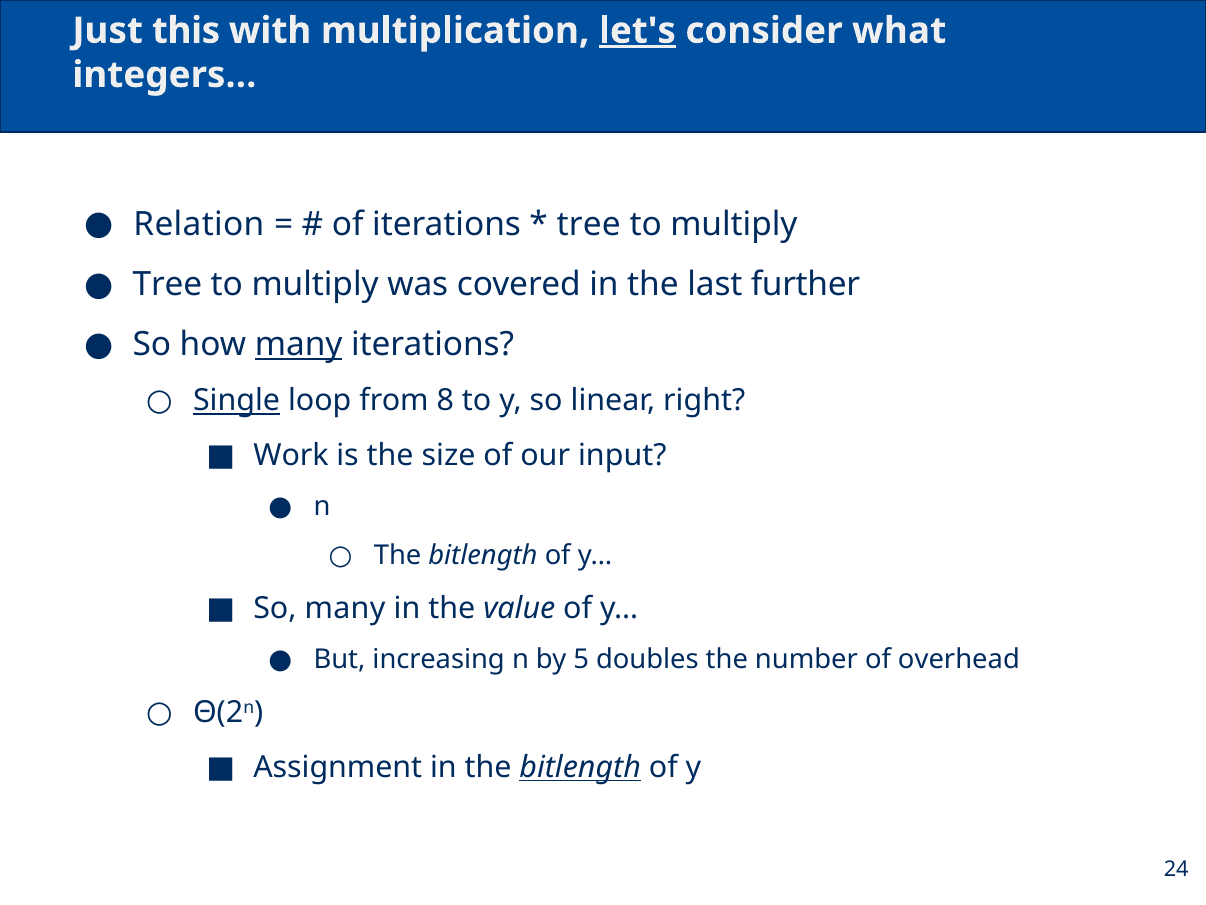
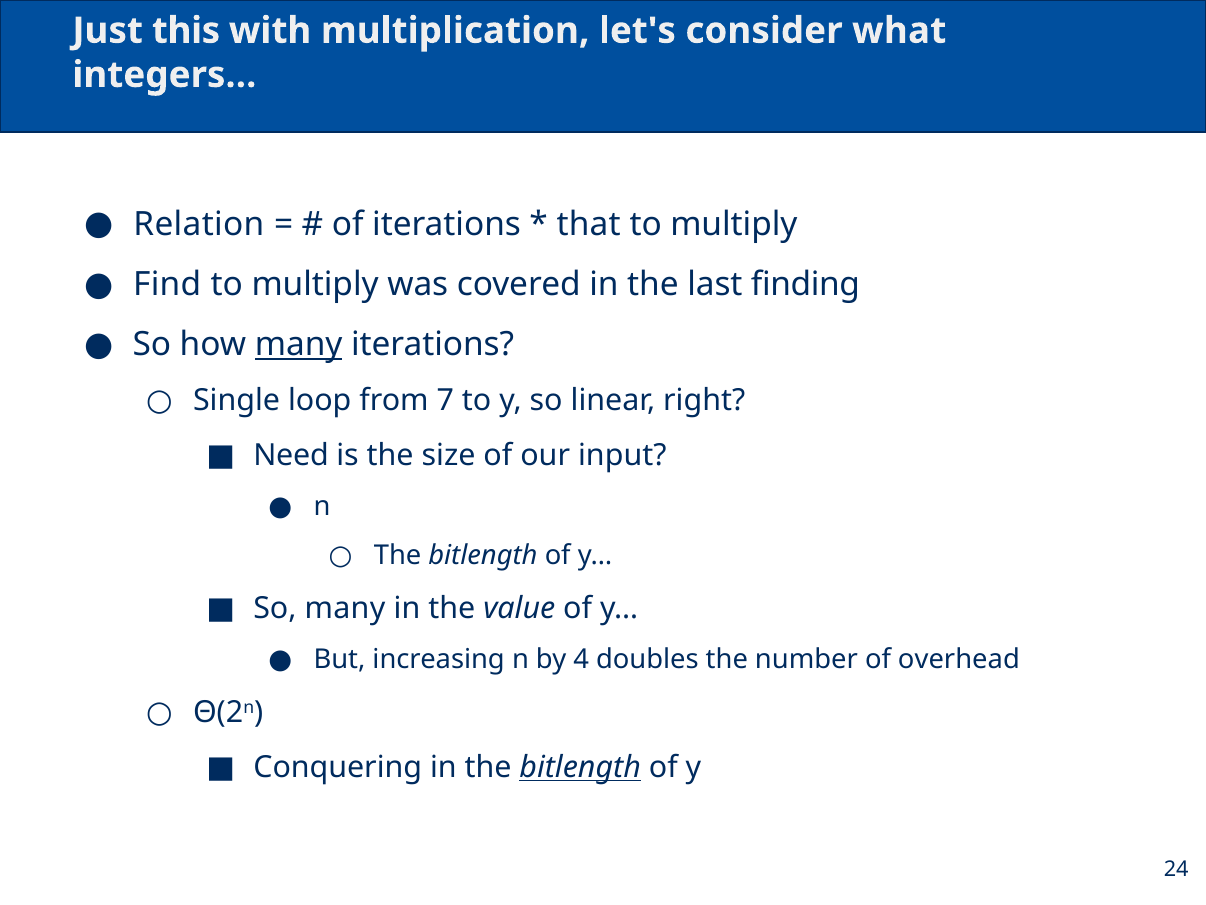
let's underline: present -> none (637, 31)
tree: tree -> that (589, 224)
Tree: Tree -> Find (167, 284)
further: further -> finding (805, 284)
Single underline: present -> none (237, 401)
8: 8 -> 7 (445, 401)
Work: Work -> Need (291, 456)
5: 5 -> 4 (581, 660)
Assignment: Assignment -> Conquering (338, 767)
